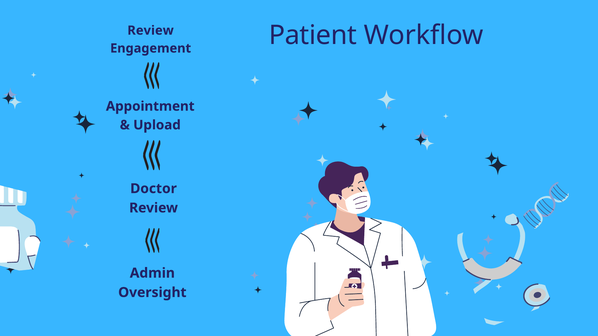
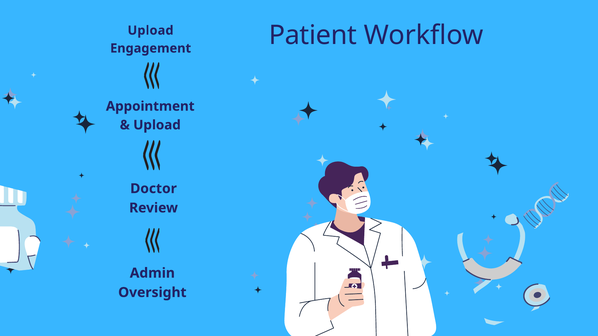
Review: Review -> Upload (151, 30)
